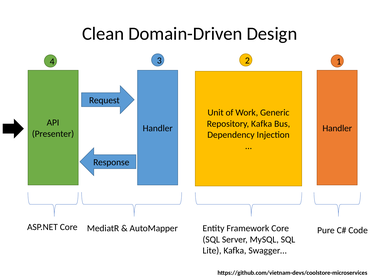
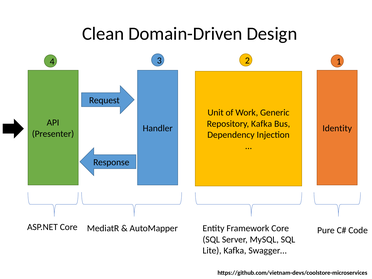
Handler: Handler -> Identity (337, 128)
